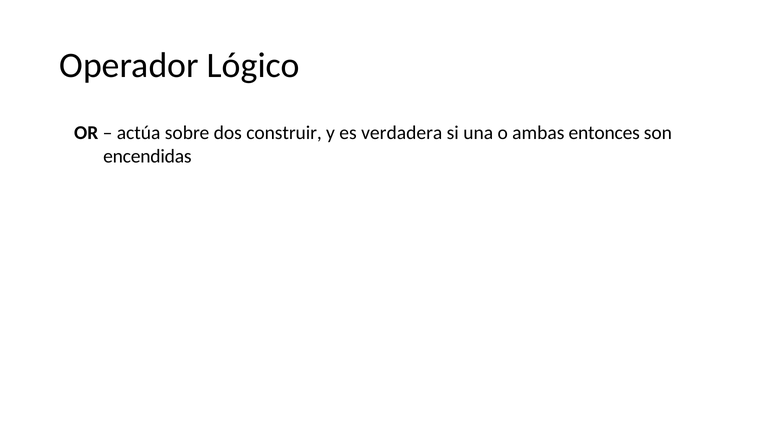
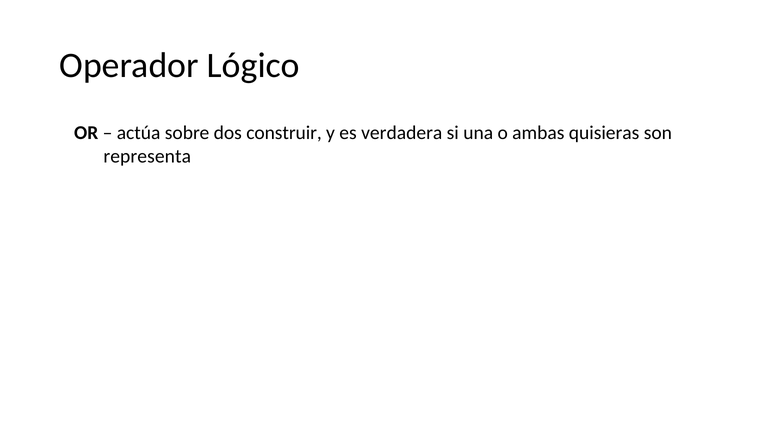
entonces: entonces -> quisieras (604, 133)
encendidas: encendidas -> representa (147, 156)
